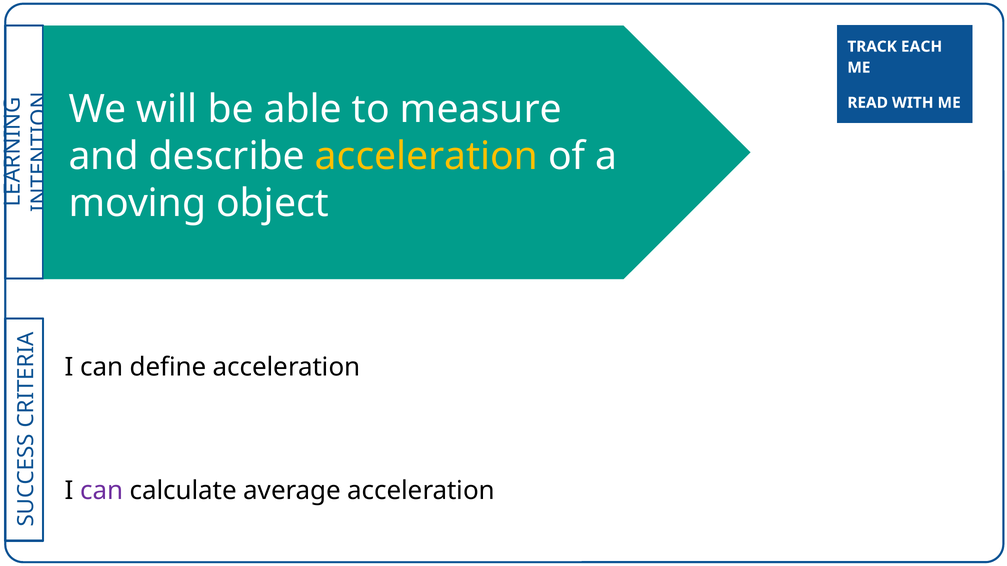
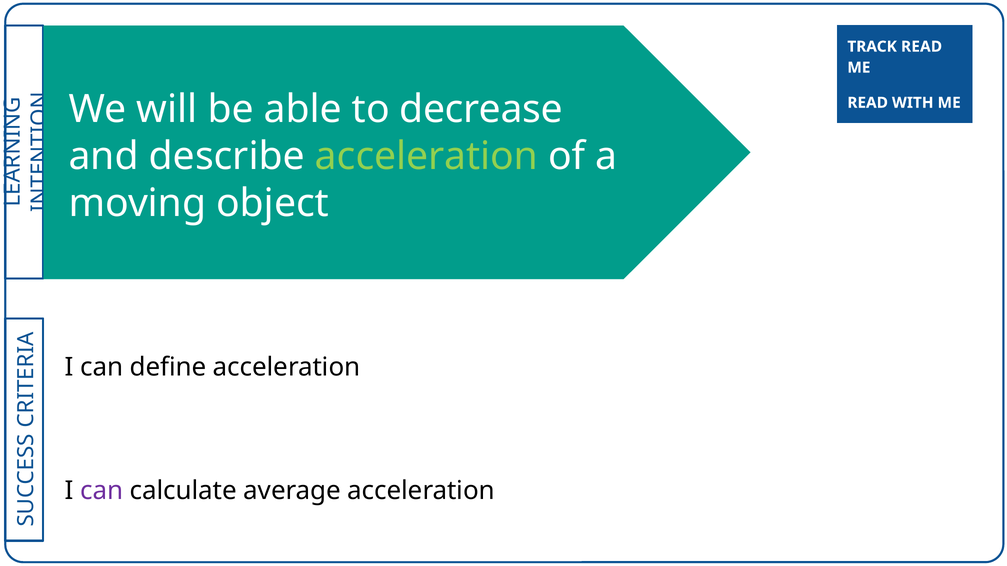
TRACK EACH: EACH -> READ (922, 47)
measure: measure -> decrease (481, 109)
acceleration colour: yellow -> light green (427, 156)
